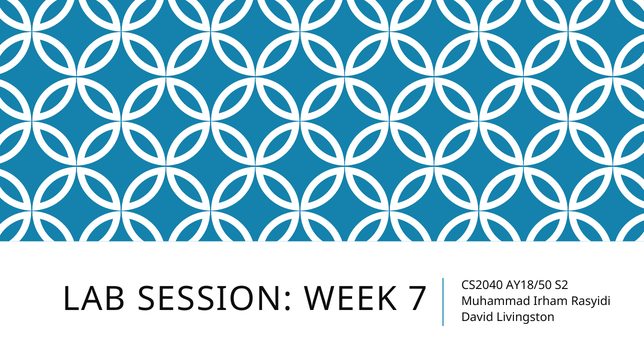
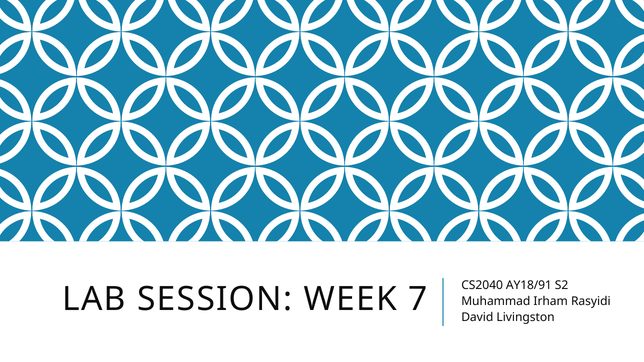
AY18/50: AY18/50 -> AY18/91 (529, 286)
